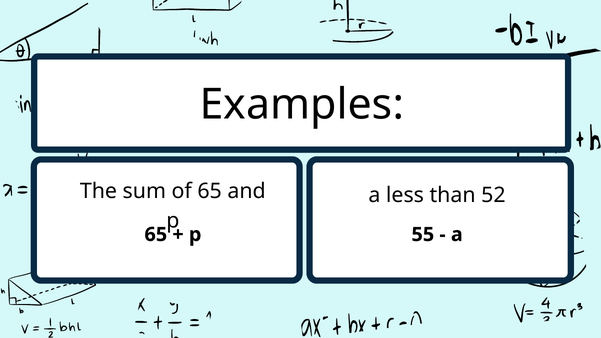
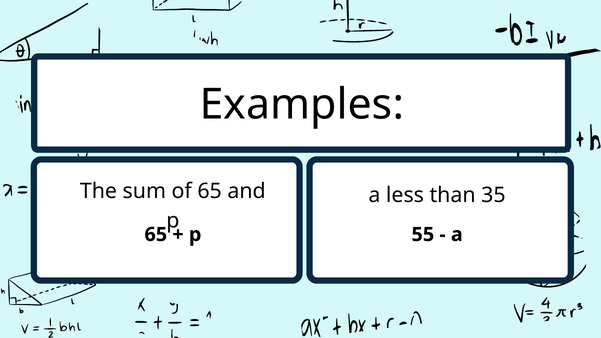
52: 52 -> 35 (493, 195)
